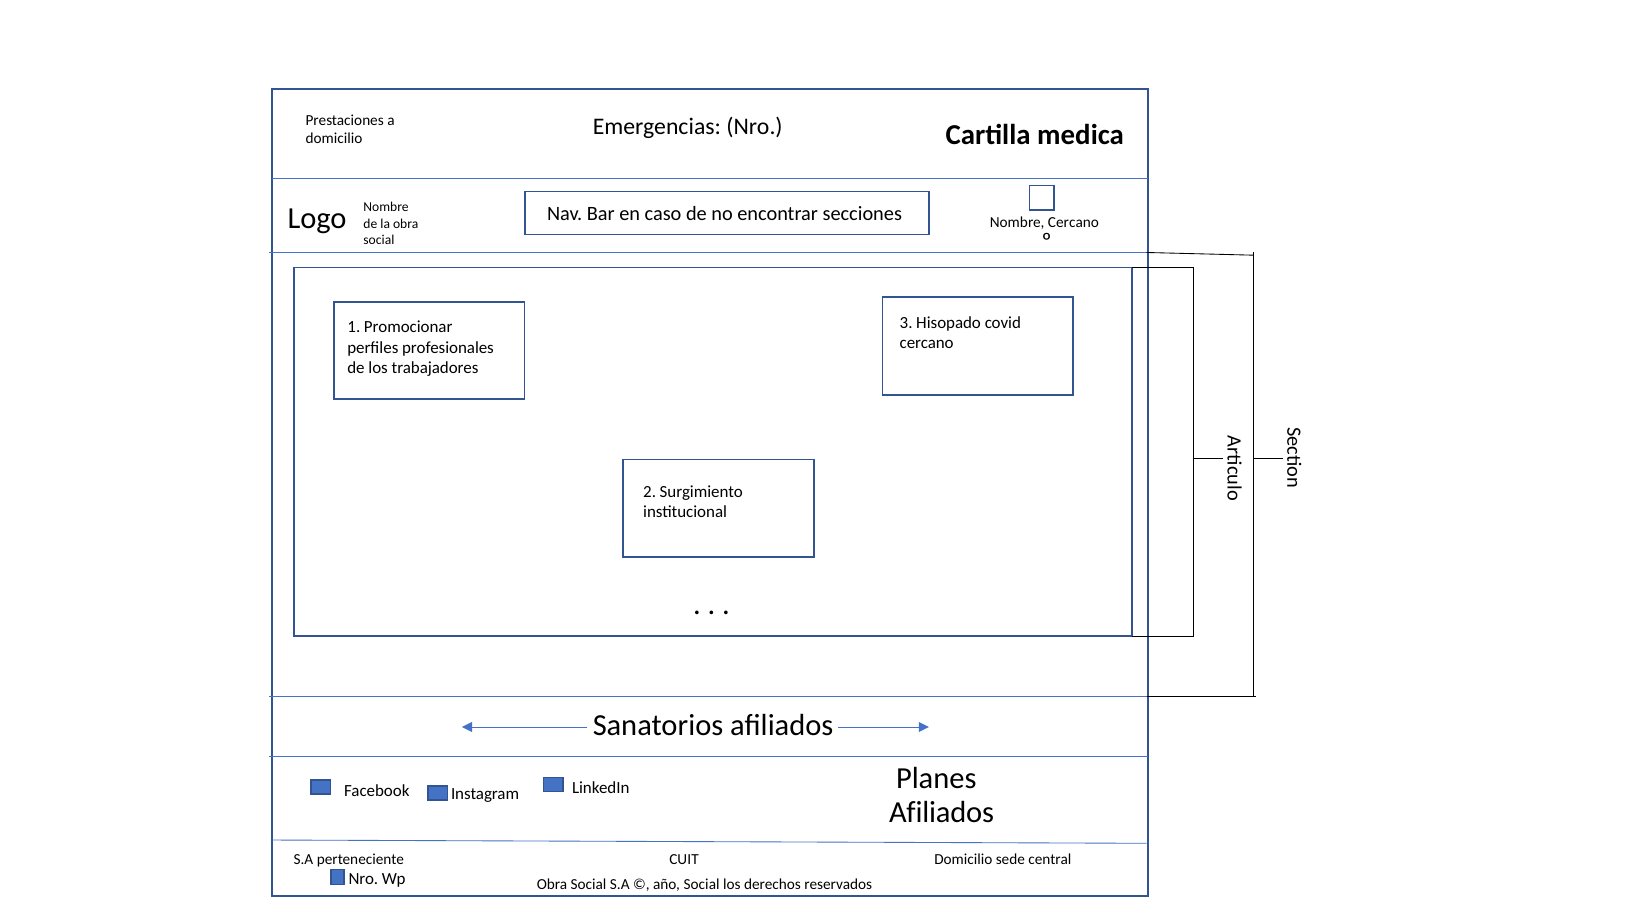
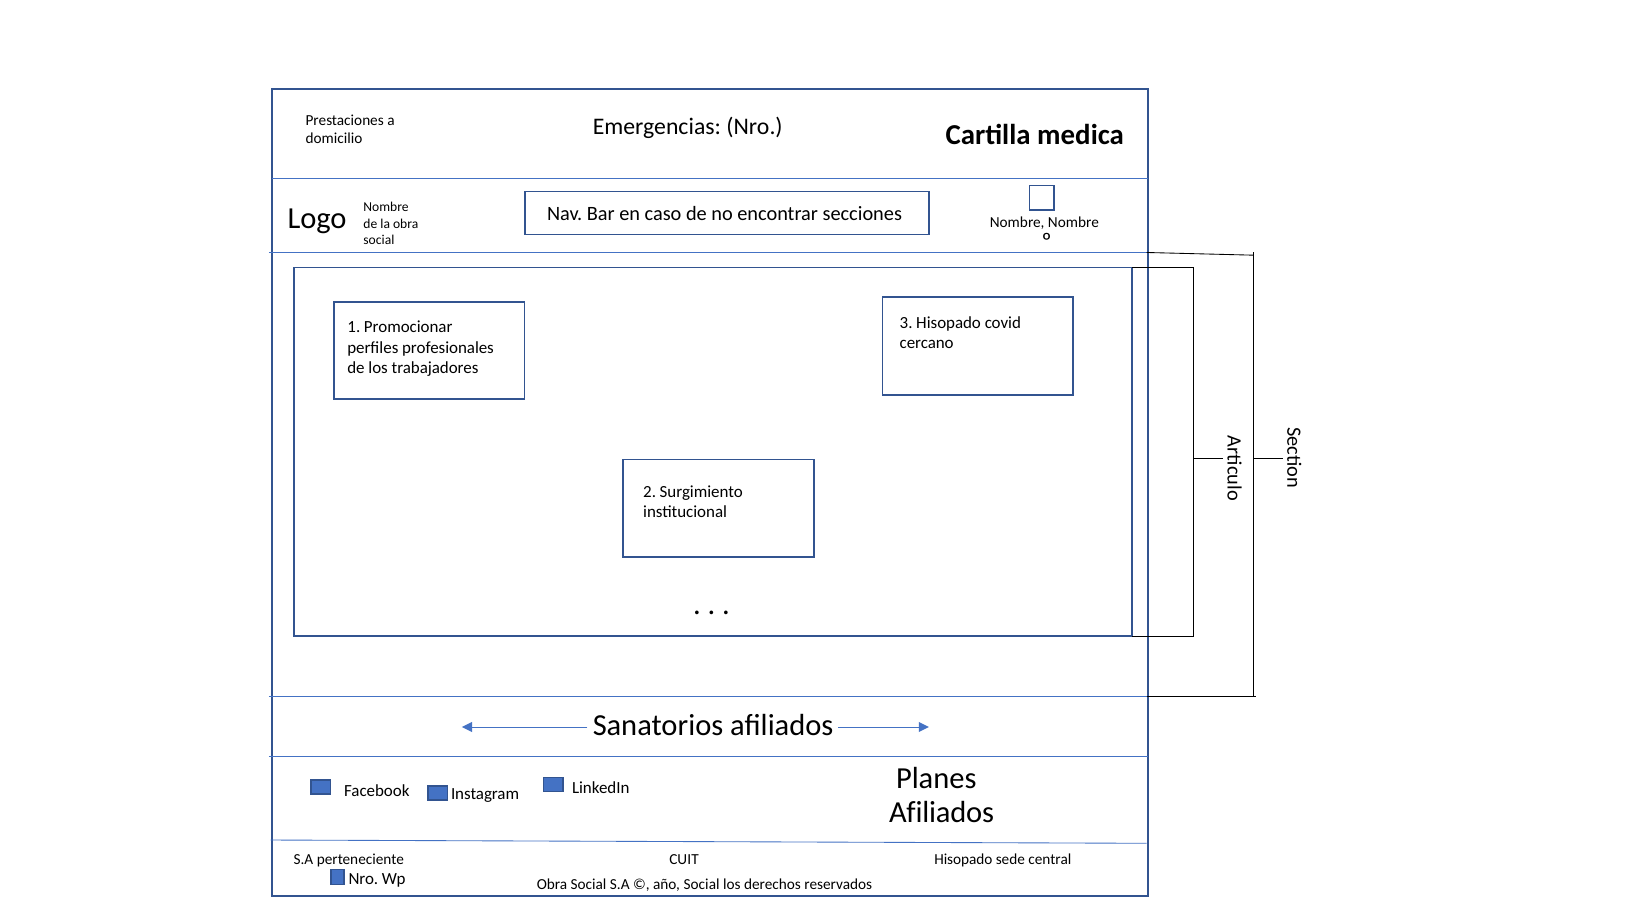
Nombre Cercano: Cercano -> Nombre (1073, 222)
CUIT Domicilio: Domicilio -> Hisopado (963, 860)
